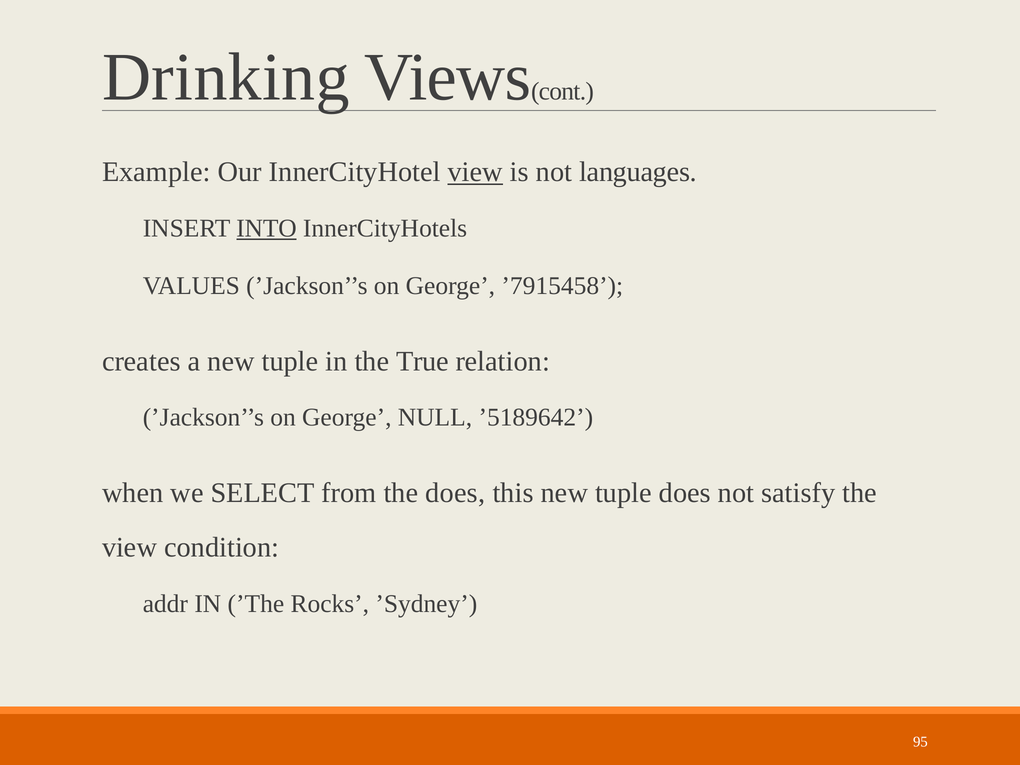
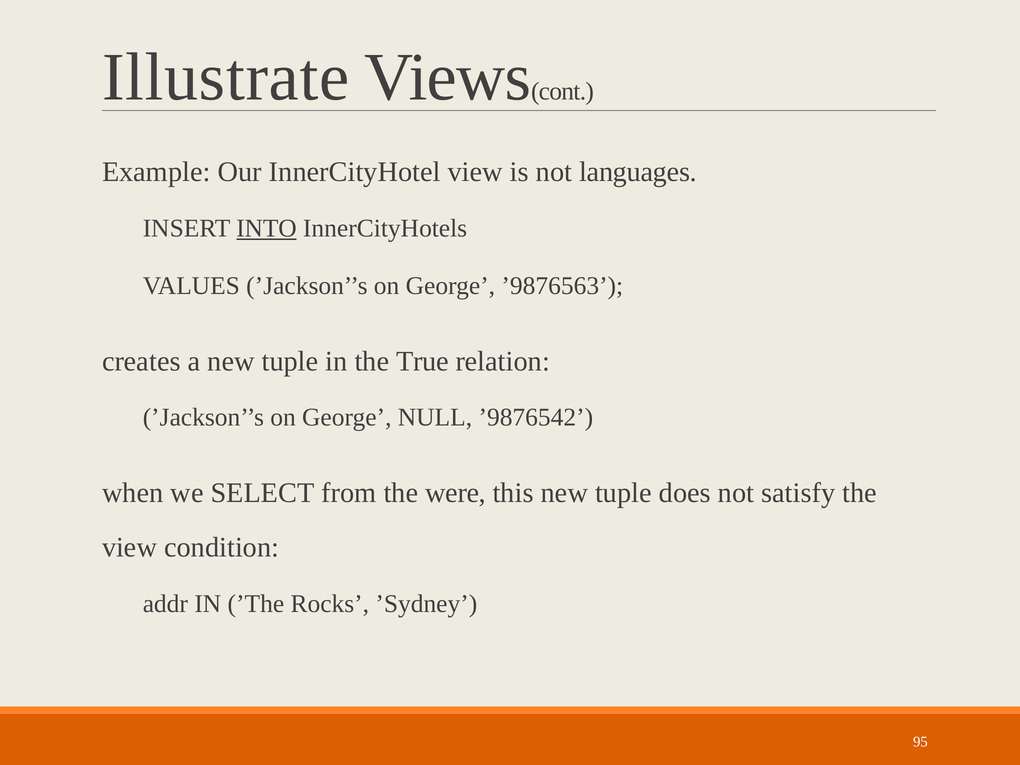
Drinking: Drinking -> Illustrate (226, 78)
view underline: present -> none (475, 172)
’7915458: ’7915458 -> ’9876563 (562, 286)
’5189642: ’5189642 -> ’9876542 (536, 417)
the does: does -> were (456, 493)
